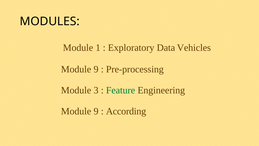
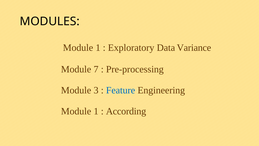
Vehicles: Vehicles -> Variance (194, 48)
9: 9 -> 7 (96, 69)
Feature colour: green -> blue (121, 90)
9: 9 -> 1 (96, 111)
